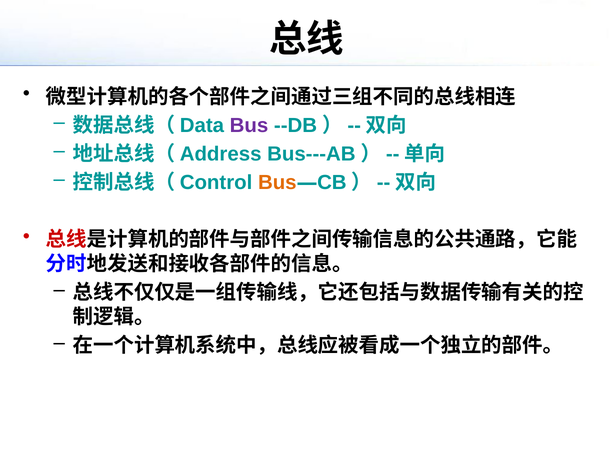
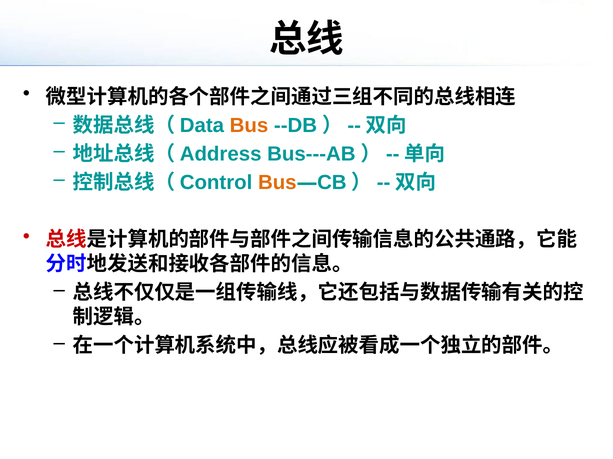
Bus colour: purple -> orange (249, 126)
